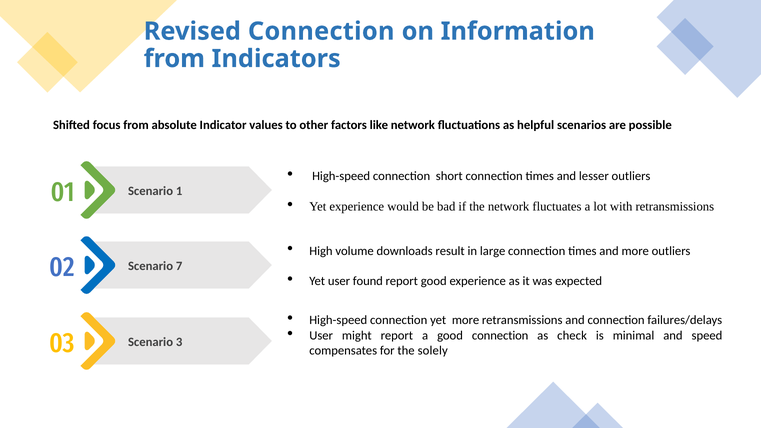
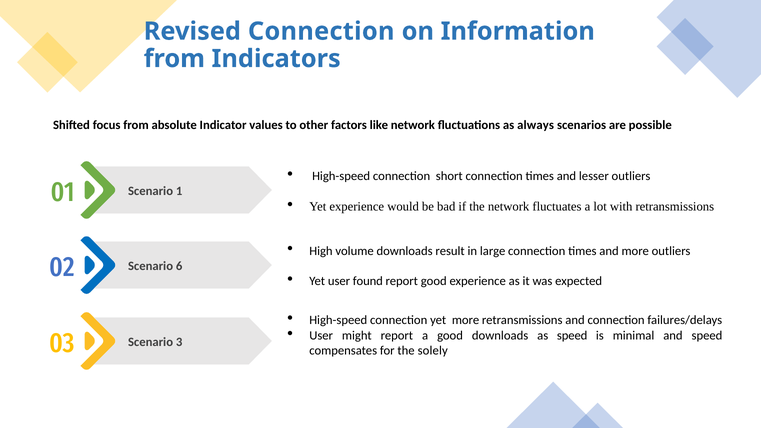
helpful: helpful -> always (536, 125)
7: 7 -> 6 (179, 266)
good connection: connection -> downloads (500, 336)
as check: check -> speed (572, 336)
